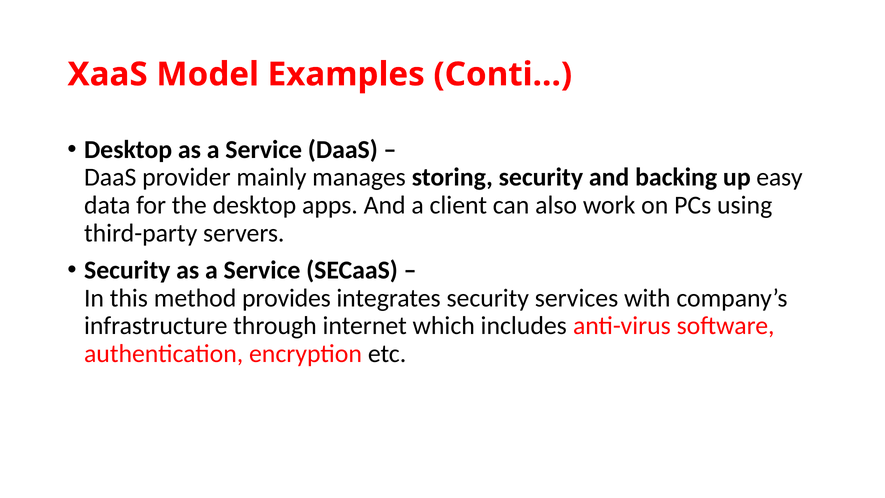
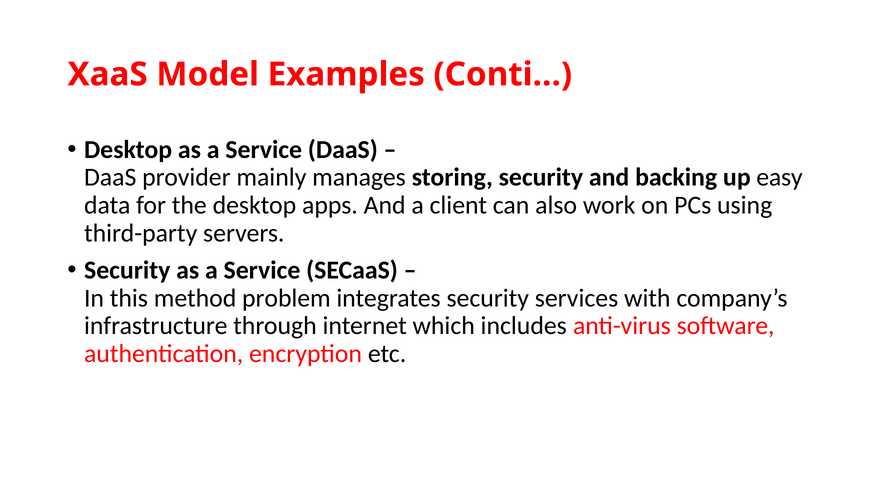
provides: provides -> problem (286, 298)
